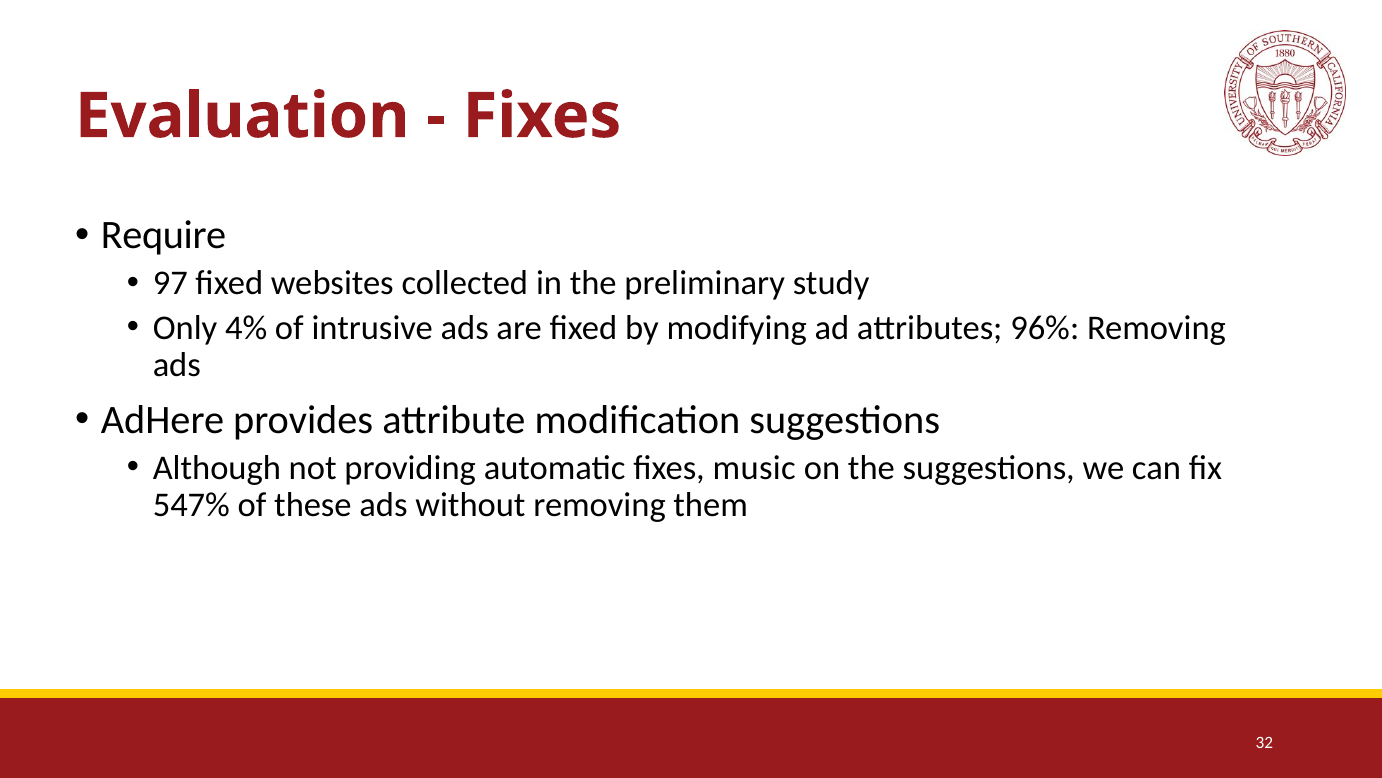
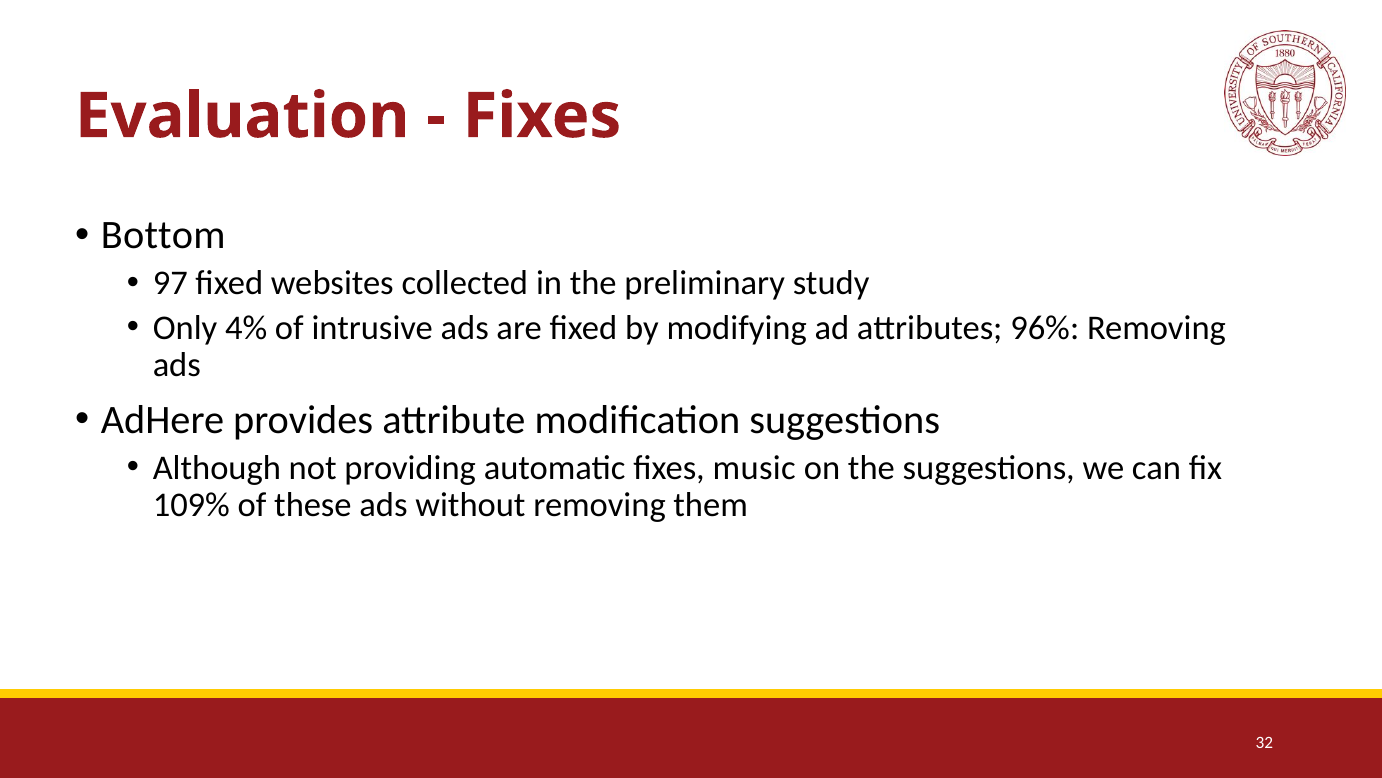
Require: Require -> Bottom (163, 235)
547%: 547% -> 109% (191, 505)
